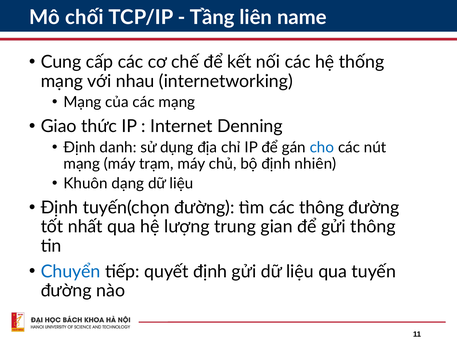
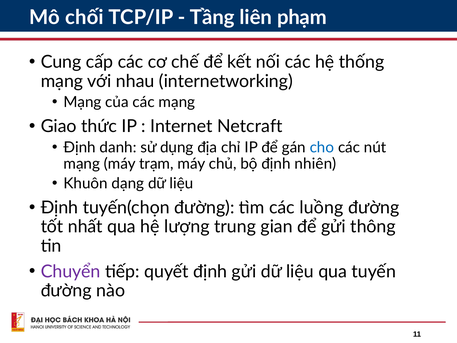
name: name -> phạm (302, 17)
Denning: Denning -> Netcraft (250, 126)
các thông: thông -> luồng (321, 207)
Chuyển colour: blue -> purple (71, 271)
